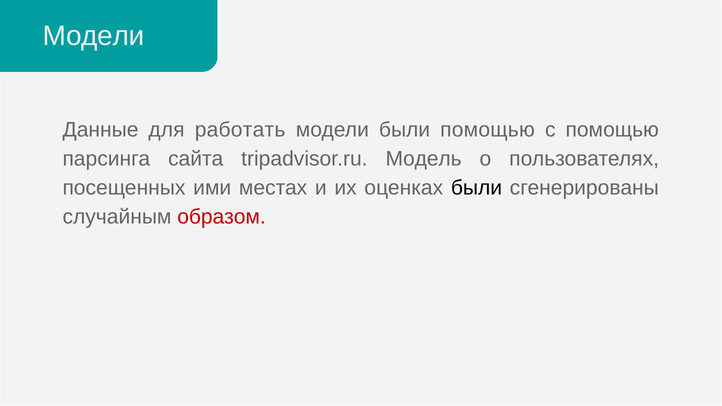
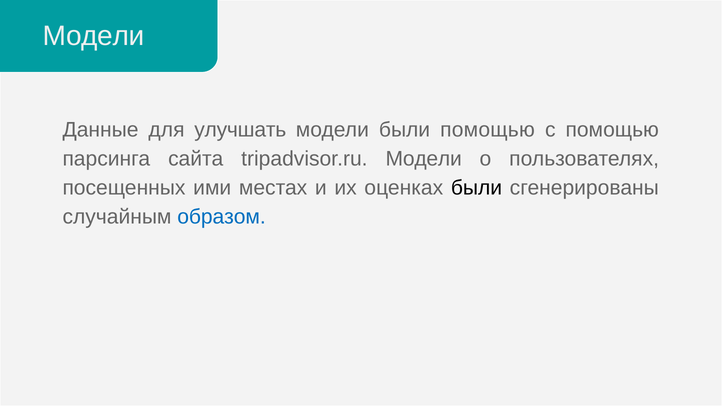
работать: работать -> улучшать (240, 130)
tripadvisor.ru Модель: Модель -> Модели (424, 159)
образом colour: red -> blue (222, 217)
